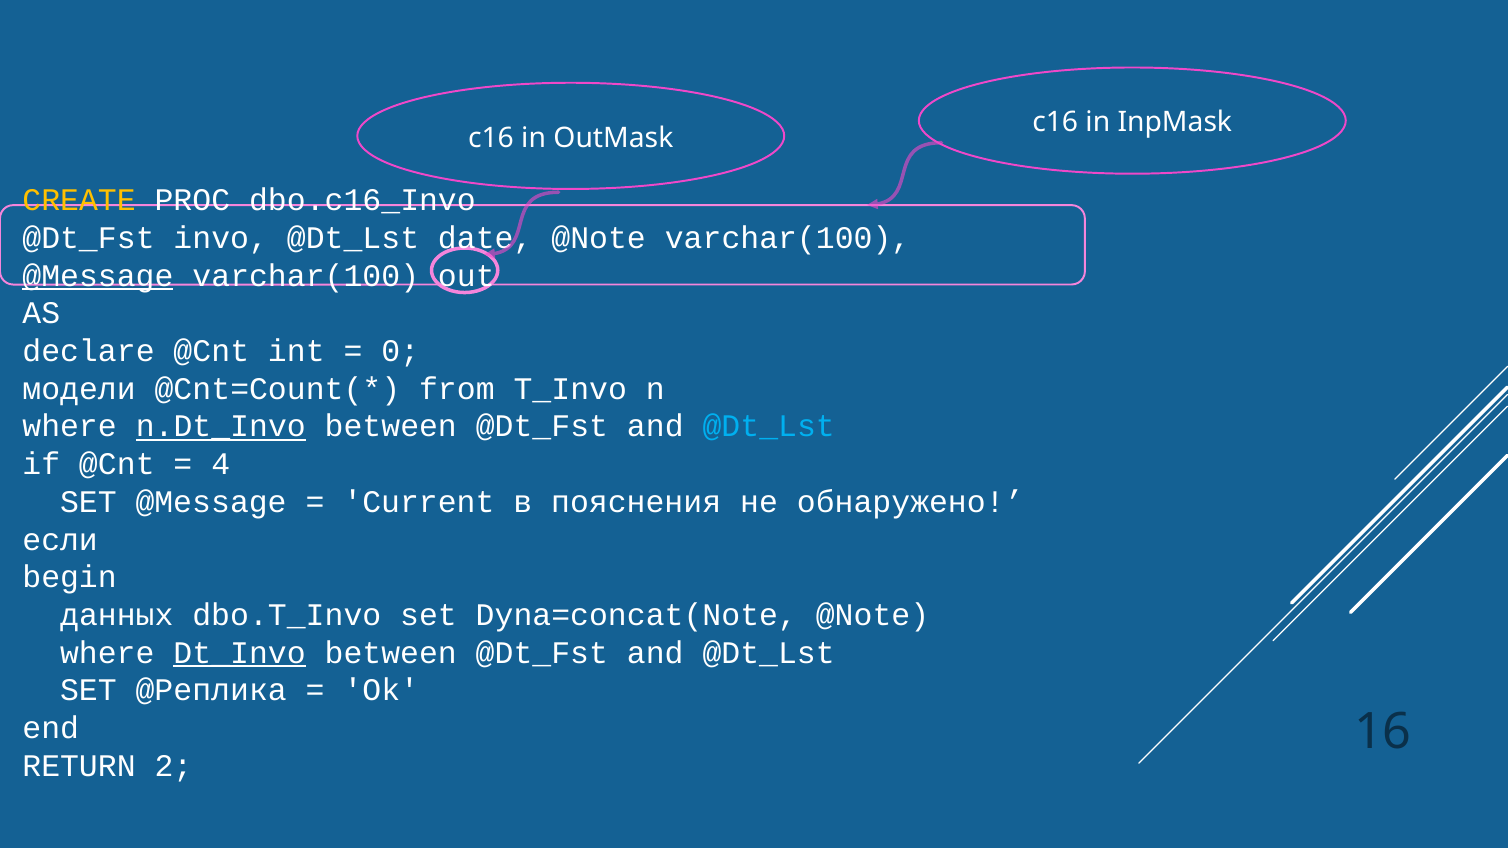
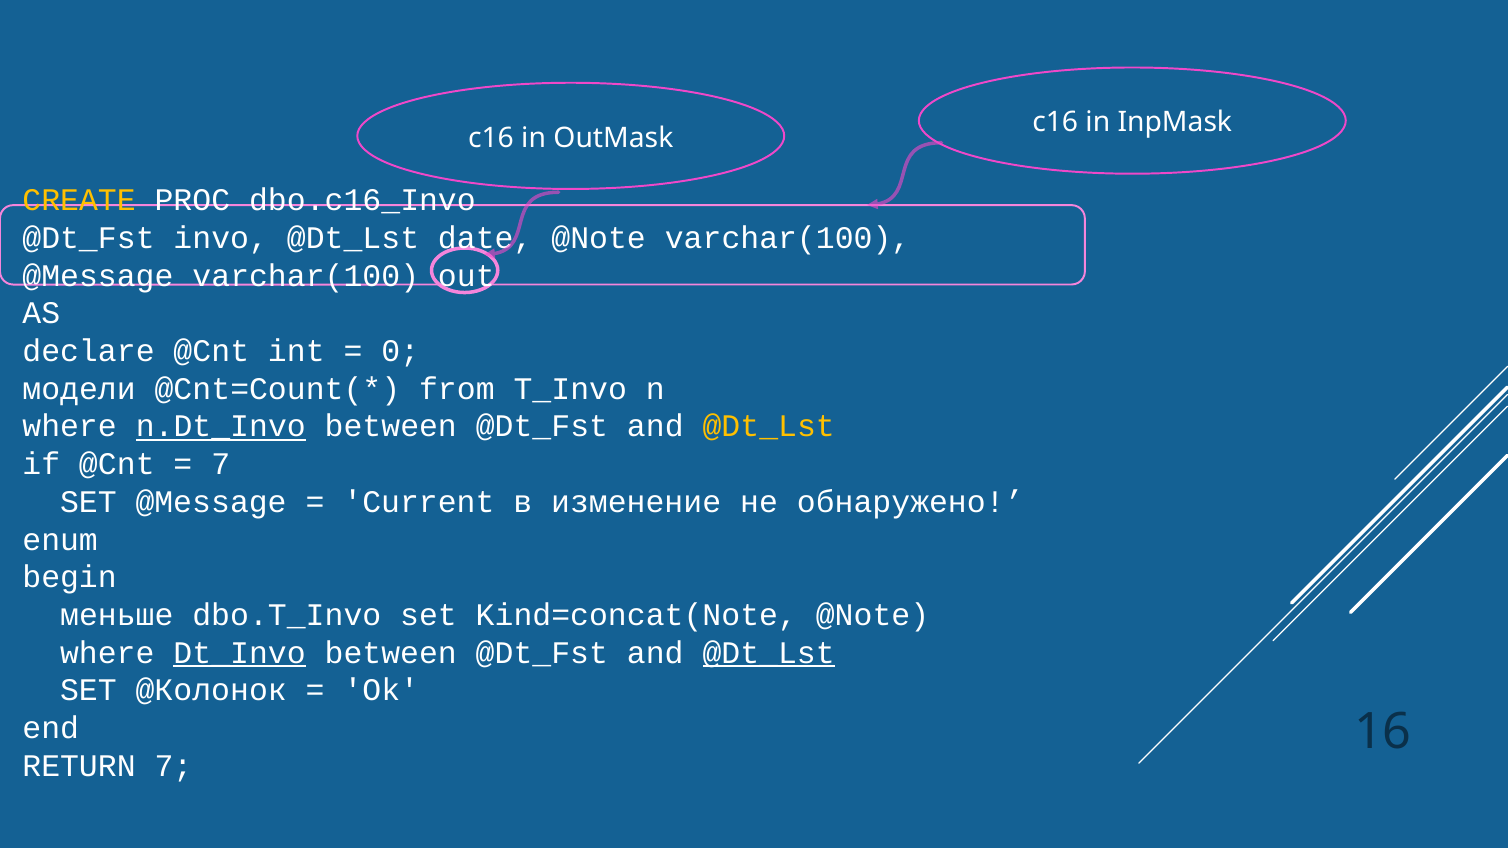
@Message underline: present -> none (98, 276)
@Dt_Lst colour: light blue -> yellow (769, 427)
4: 4 -> 7 (221, 464)
пояснения: пояснения -> изменение (636, 502)
если: если -> enum (60, 540)
данных: данных -> меньше (117, 615)
Dyna=concat(Note: Dyna=concat(Note -> Kind=concat(Note (636, 615)
@Dt_Lst underline: none -> present (769, 653)
@Реплика: @Реплика -> @Колонок (211, 691)
RETURN 2: 2 -> 7 (173, 766)
